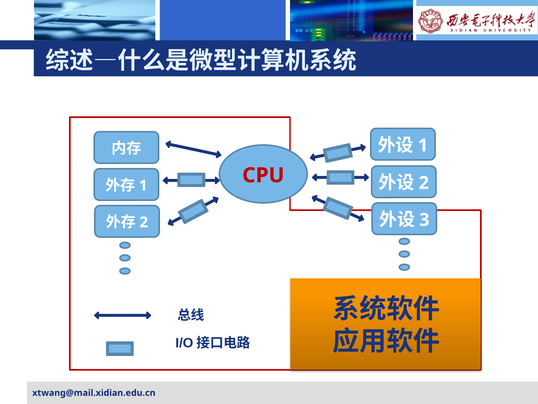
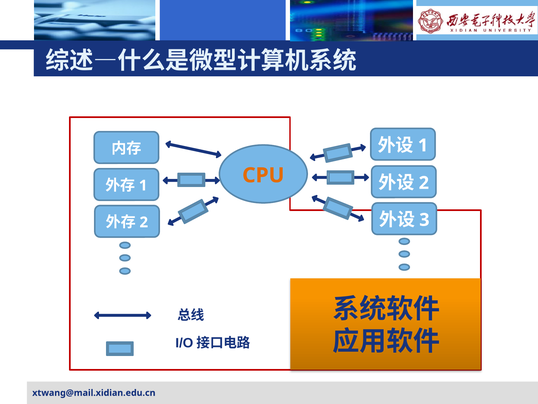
CPU colour: red -> orange (263, 175)
